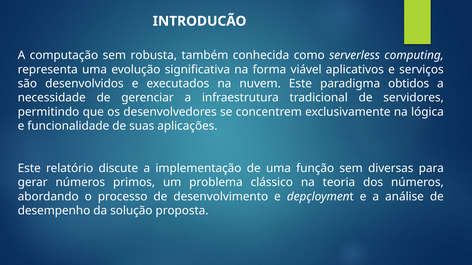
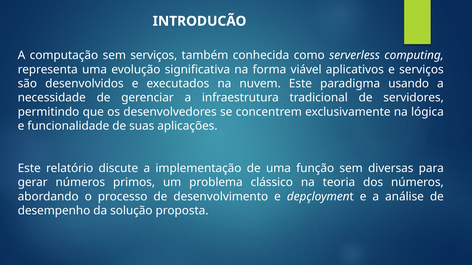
sem robusta: robusta -> serviços (154, 55)
obtidos: obtidos -> usando (409, 84)
